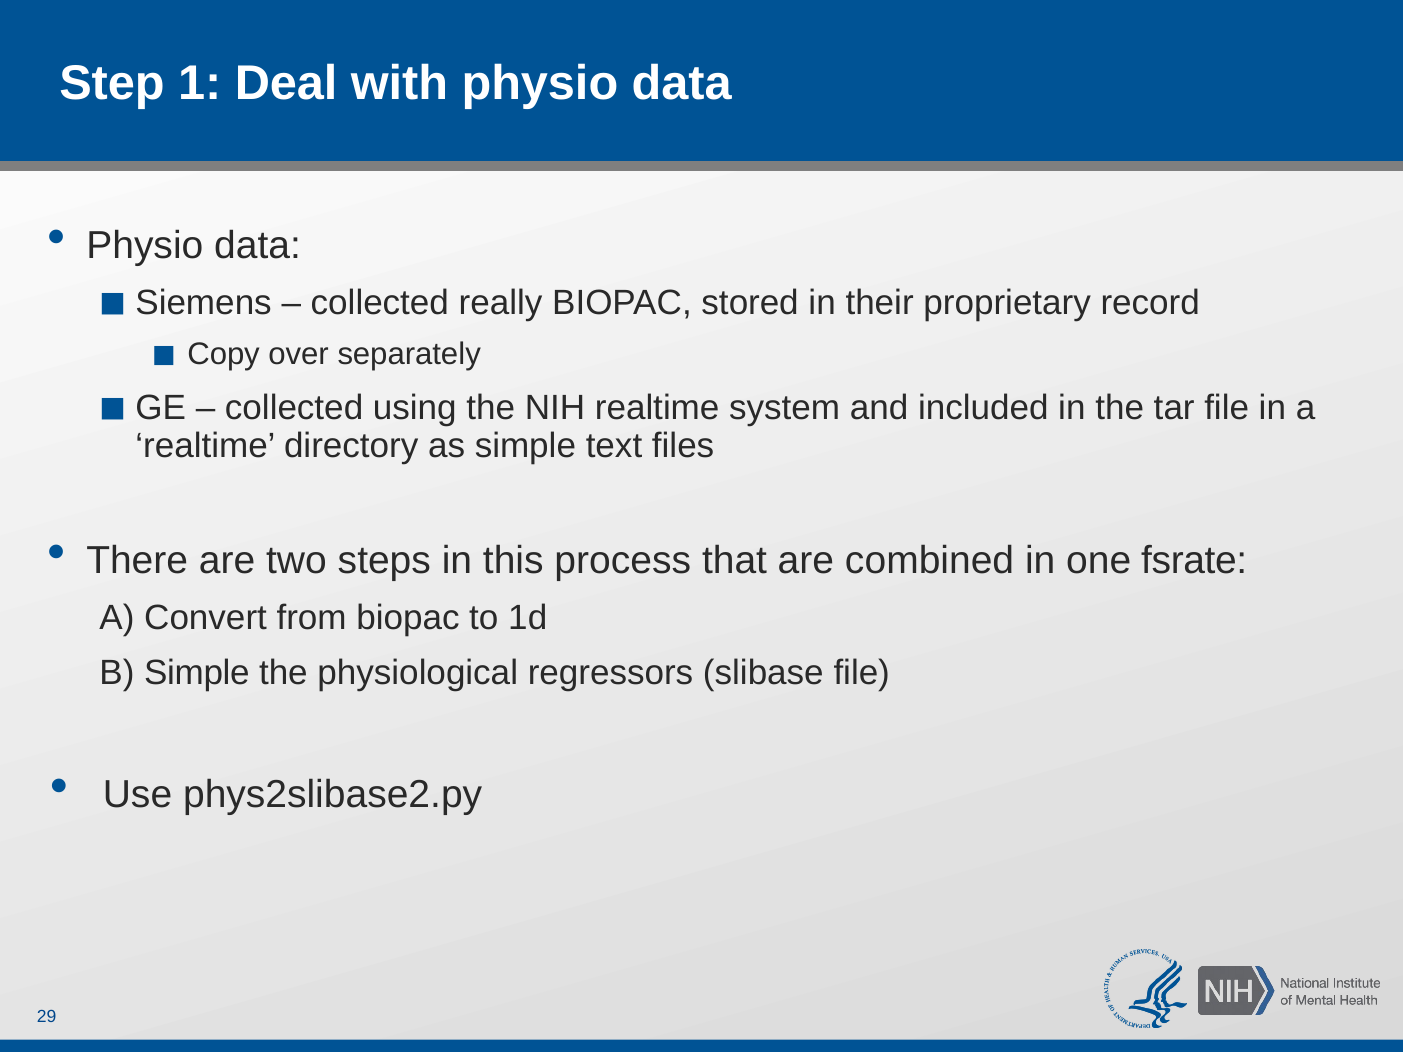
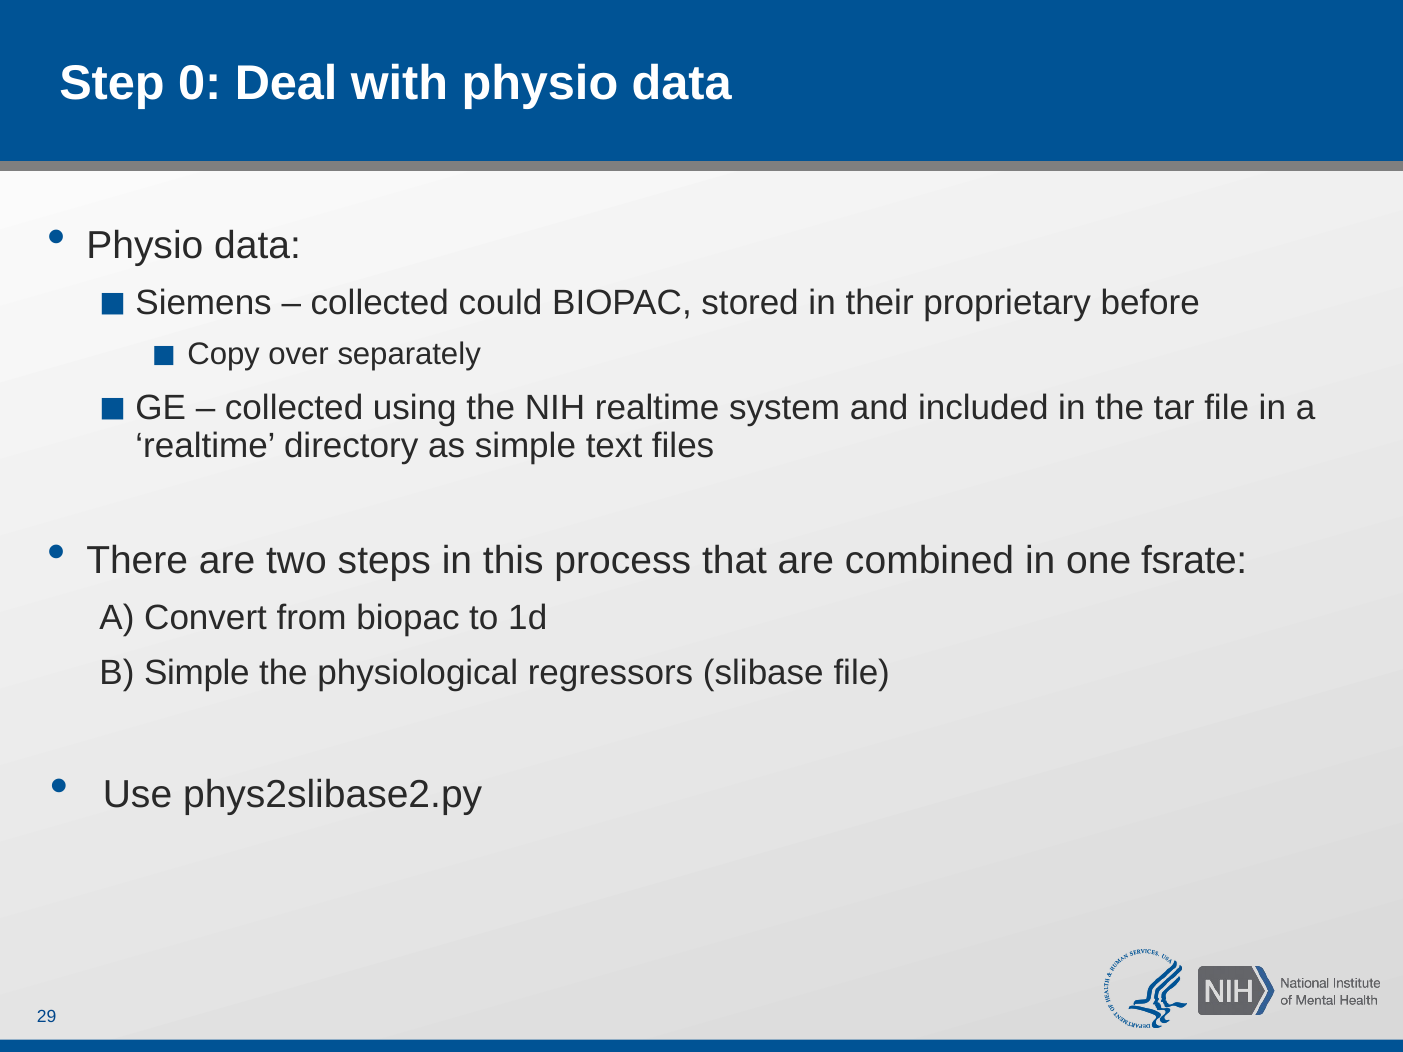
1: 1 -> 0 (200, 84)
really: really -> could (501, 303)
record: record -> before (1150, 303)
